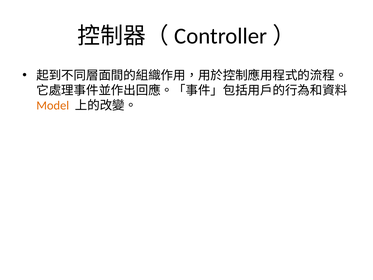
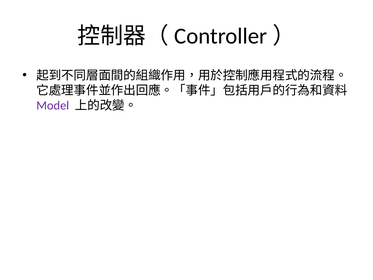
Model colour: orange -> purple (53, 105)
